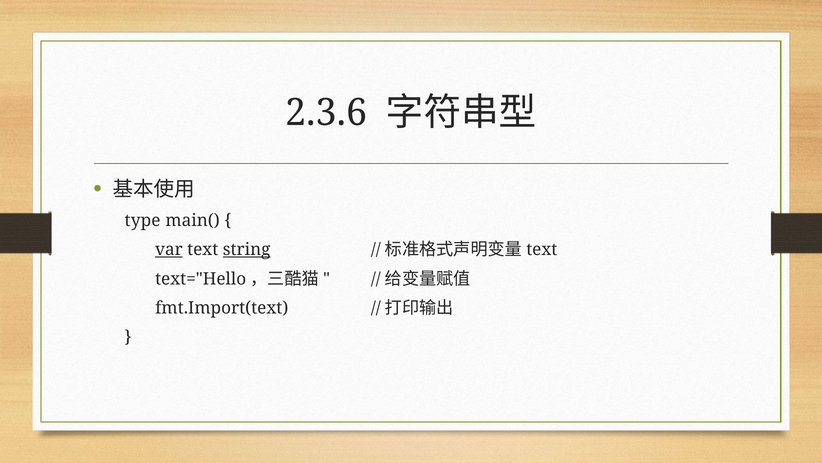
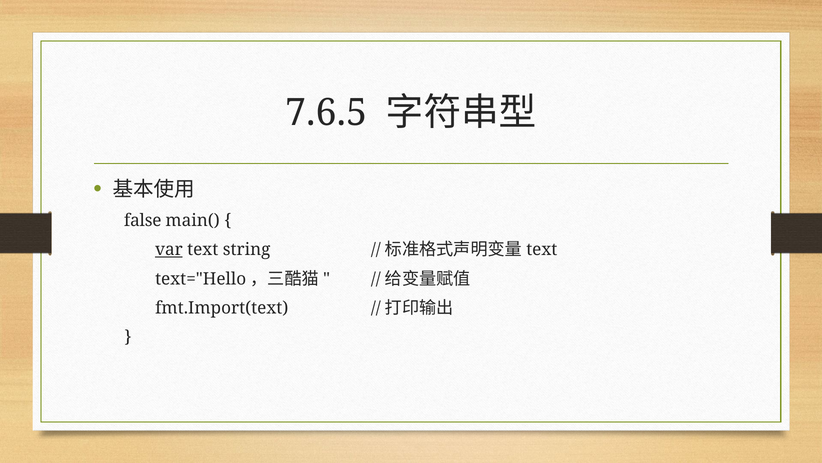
2.3.6: 2.3.6 -> 7.6.5 (326, 113)
type: type -> false (143, 220)
string underline: present -> none (247, 249)
